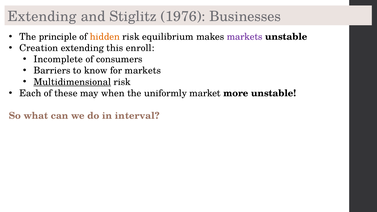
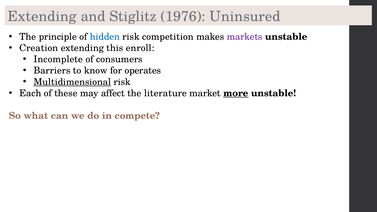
Businesses: Businesses -> Uninsured (245, 16)
hidden colour: orange -> blue (105, 37)
equilibrium: equilibrium -> competition (168, 37)
for markets: markets -> operates (143, 71)
when: when -> affect (113, 93)
uniformly: uniformly -> literature (165, 93)
more underline: none -> present (236, 93)
interval: interval -> compete (137, 116)
